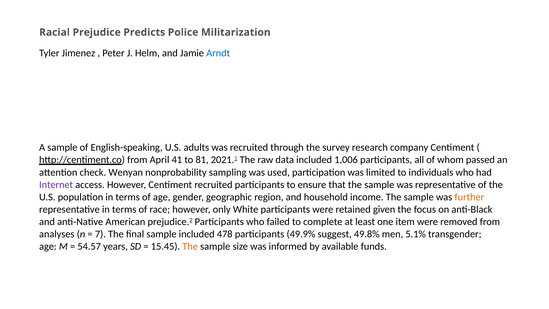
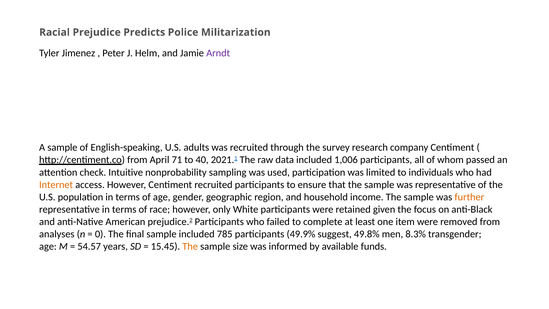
Arndt colour: blue -> purple (218, 53)
41: 41 -> 71 (177, 160)
81: 81 -> 40 (202, 160)
Wenyan: Wenyan -> Intuitive (126, 172)
Internet colour: purple -> orange (56, 185)
7: 7 -> 0 (100, 234)
478: 478 -> 785 (225, 234)
5.1%: 5.1% -> 8.3% (416, 234)
